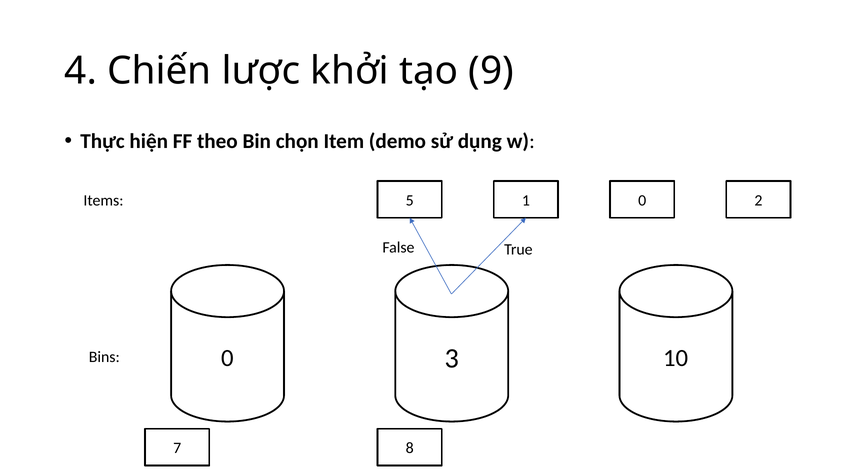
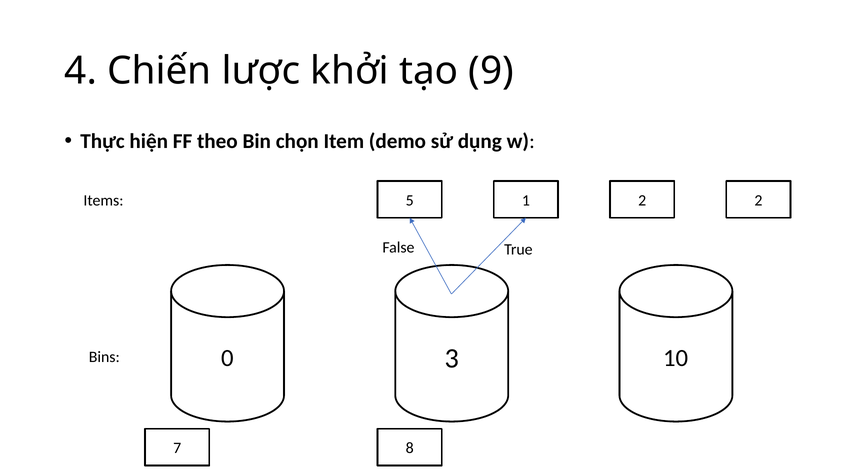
1 0: 0 -> 2 (642, 201)
